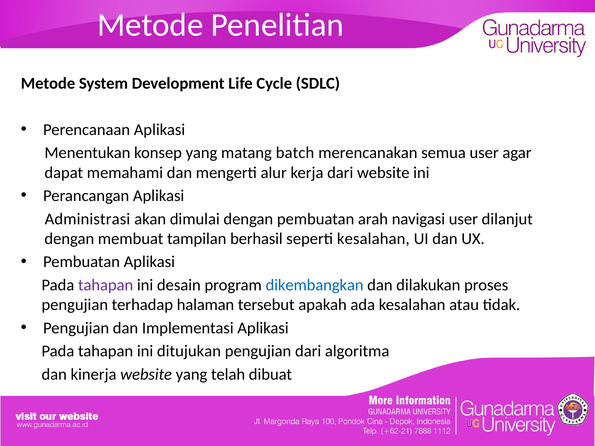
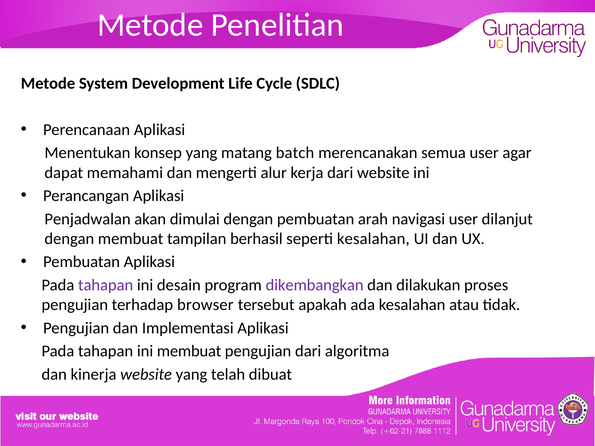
Administrasi: Administrasi -> Penjadwalan (88, 219)
dikembangkan colour: blue -> purple (315, 285)
halaman: halaman -> browser (205, 305)
ini ditujukan: ditujukan -> membuat (189, 351)
